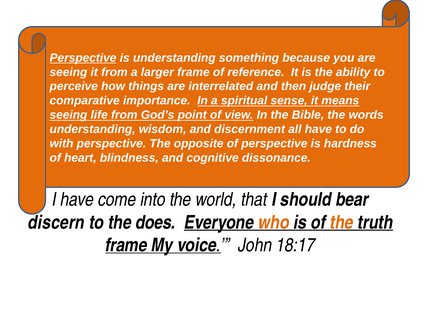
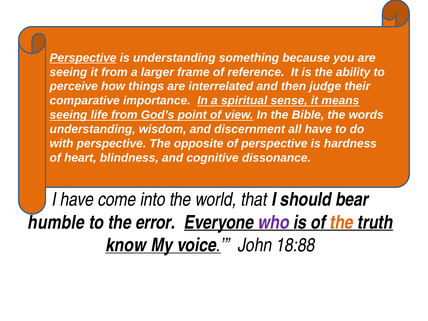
discern: discern -> humble (56, 222)
does: does -> error (156, 222)
who colour: orange -> purple (274, 222)
frame: frame -> know (126, 245)
18:17: 18:17 -> 18:88 (296, 245)
